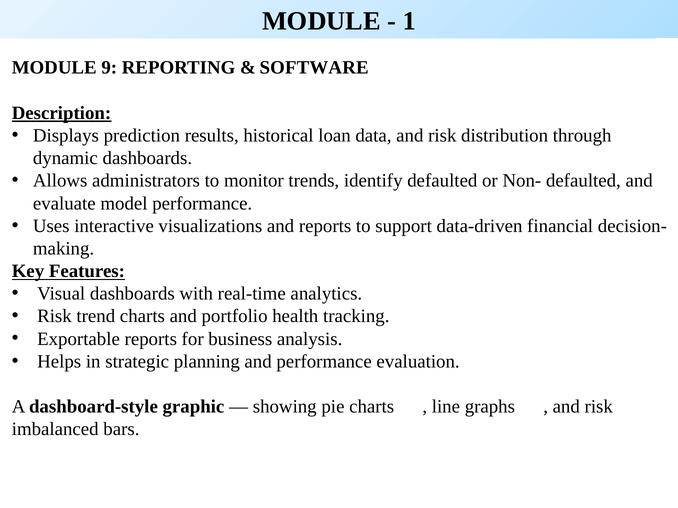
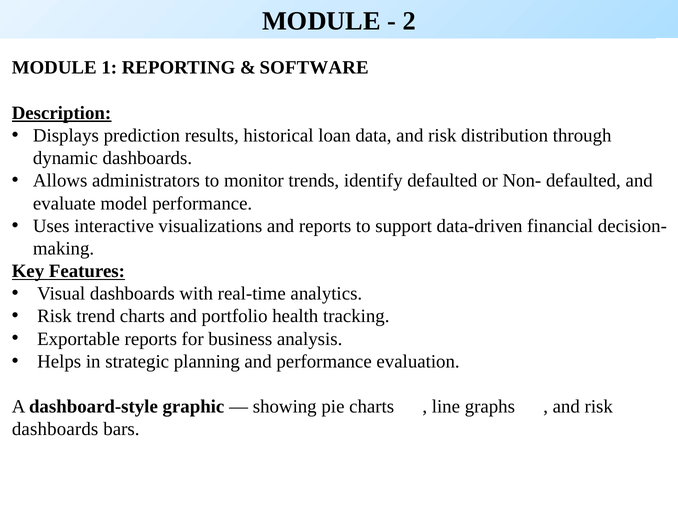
1: 1 -> 2 (409, 21)
9: 9 -> 1 (109, 68)
imbalanced: imbalanced -> dashboards (55, 430)
